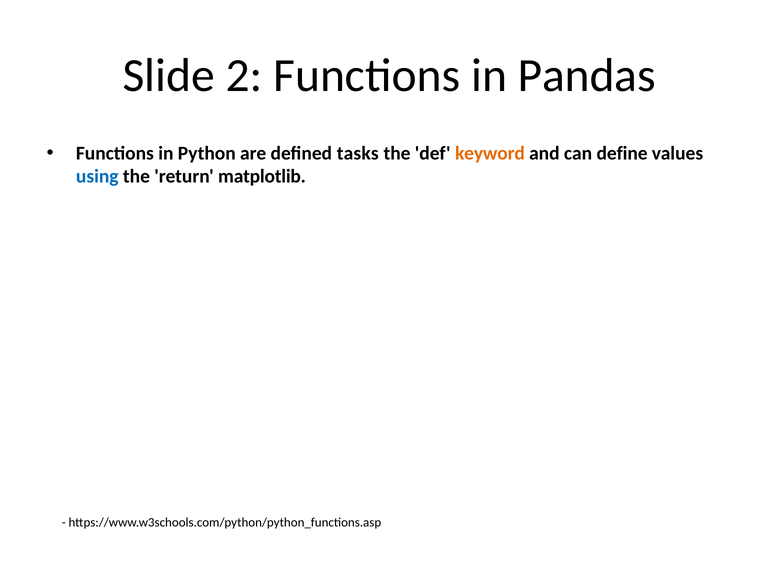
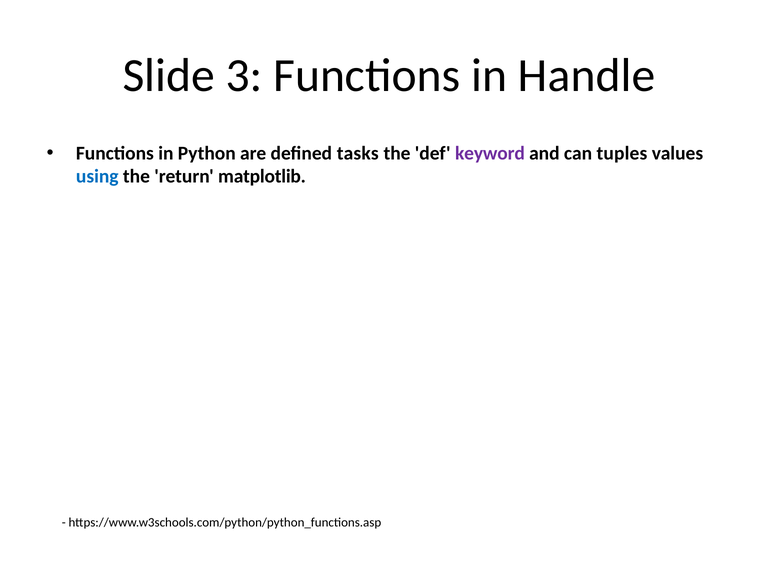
2: 2 -> 3 (244, 75)
Pandas: Pandas -> Handle (587, 75)
keyword colour: orange -> purple (490, 153)
define: define -> tuples (622, 153)
